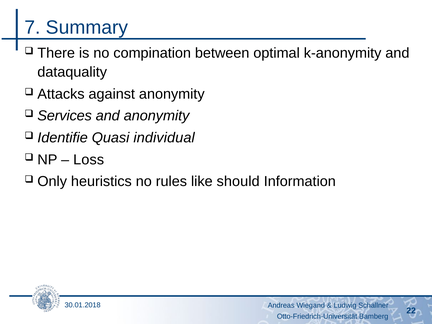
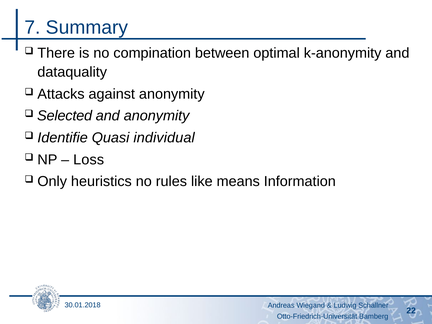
Services: Services -> Selected (65, 116)
should: should -> means (238, 181)
